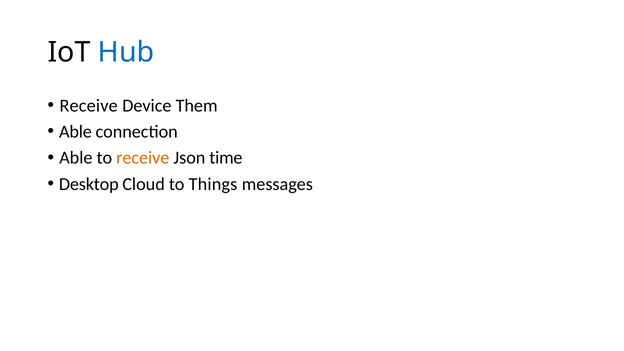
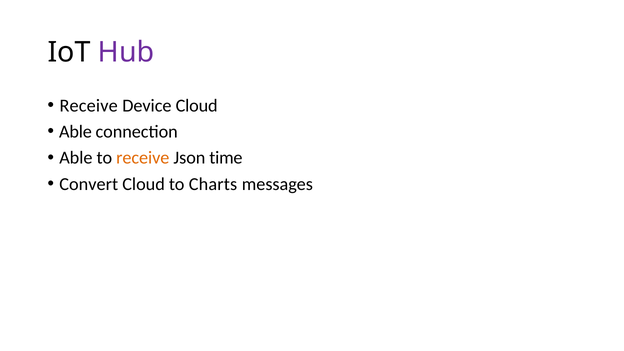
Hub colour: blue -> purple (126, 52)
Device Them: Them -> Cloud (197, 106)
Desktop: Desktop -> Convert (89, 184)
Things: Things -> Charts (213, 184)
